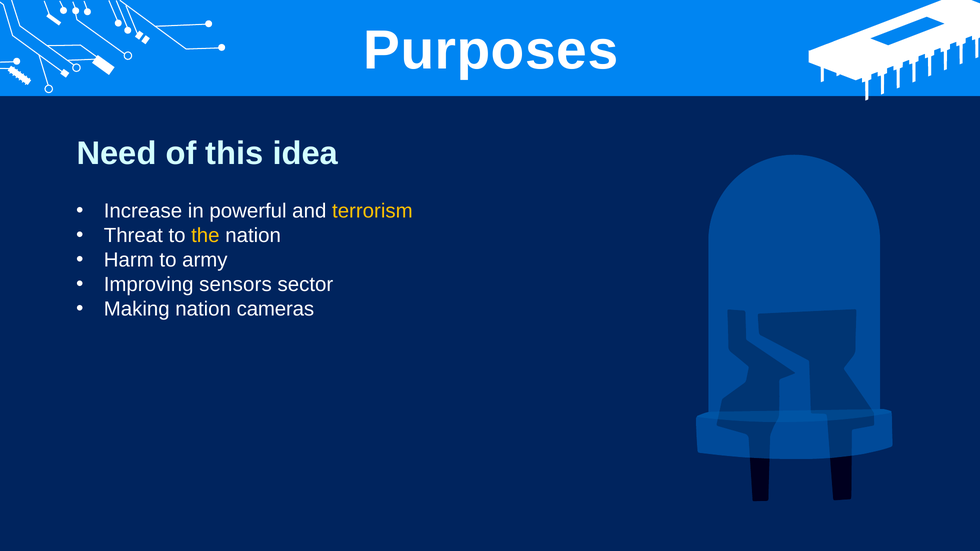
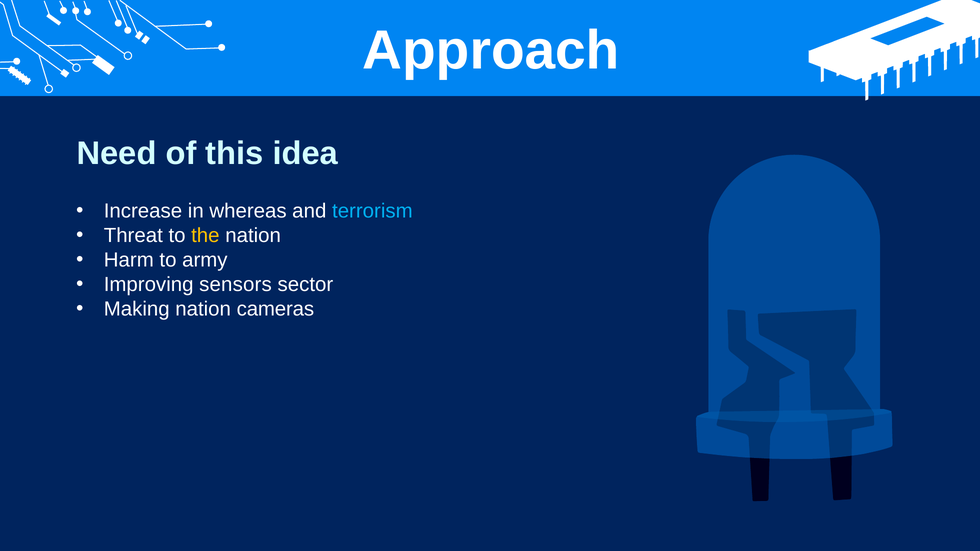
Purposes: Purposes -> Approach (491, 51)
powerful: powerful -> whereas (248, 211)
terrorism colour: yellow -> light blue (372, 211)
